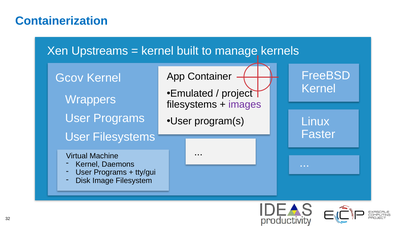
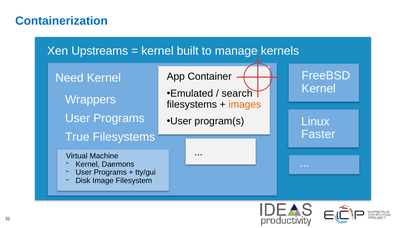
Gcov: Gcov -> Need (69, 78)
project: project -> search (237, 94)
images colour: purple -> orange (245, 105)
User: User -> True (77, 137)
